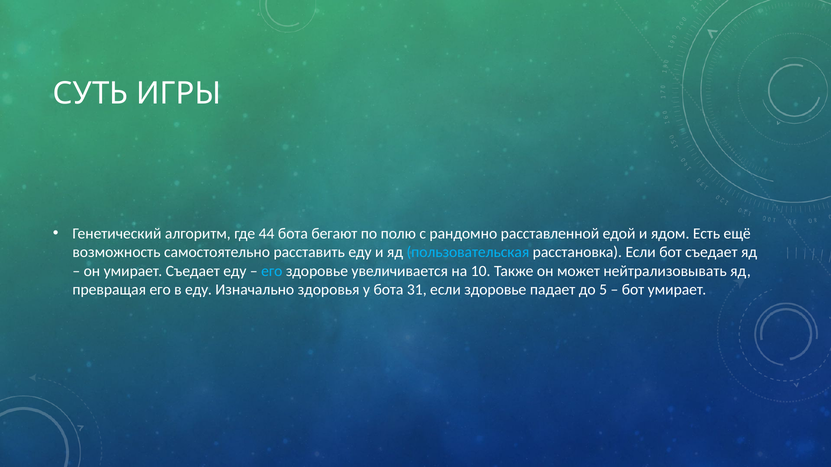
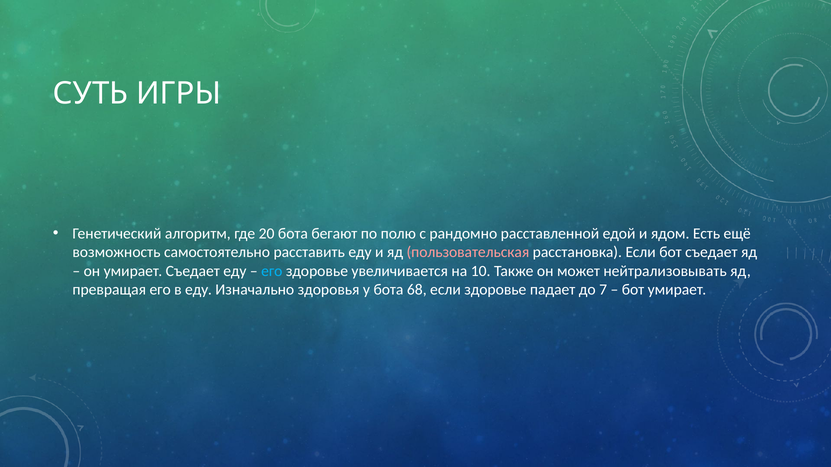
44: 44 -> 20 (267, 234)
пользовательская colour: light blue -> pink (468, 253)
31: 31 -> 68 (417, 290)
5: 5 -> 7 (603, 290)
